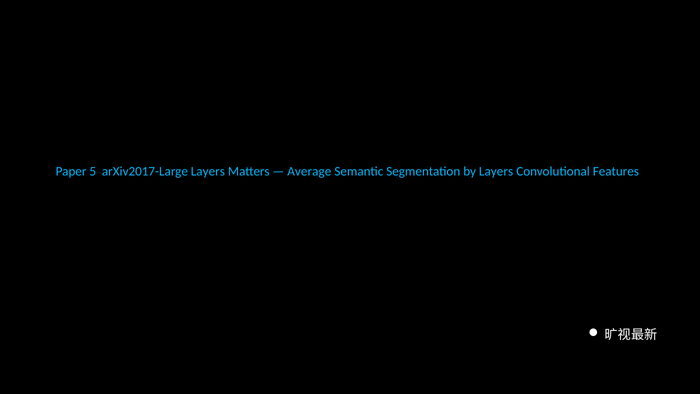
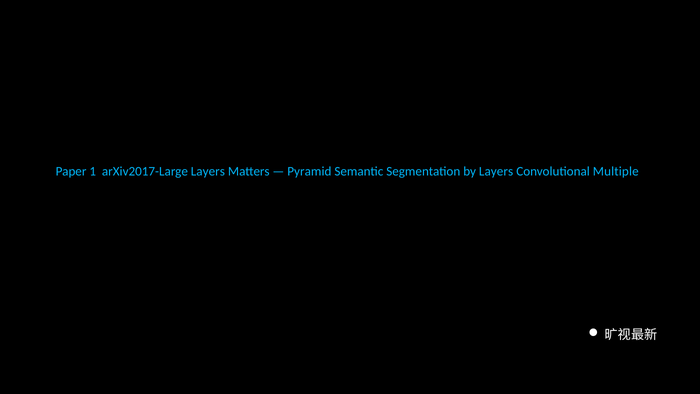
5: 5 -> 1 (93, 171)
Average: Average -> Pyramid (309, 171)
Features: Features -> Multiple (616, 171)
